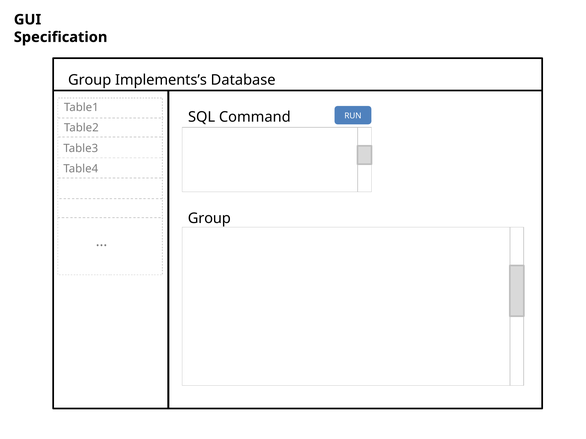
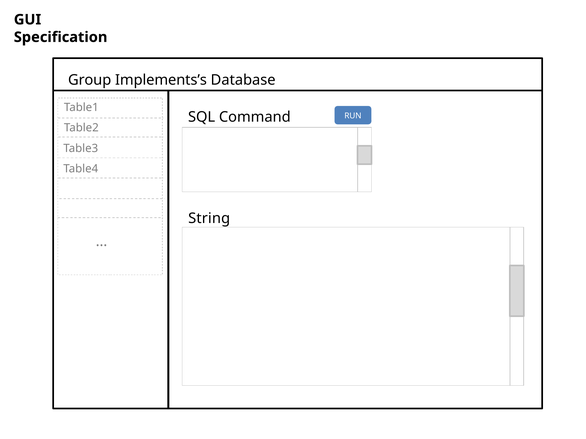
Group: Group -> String (209, 219)
